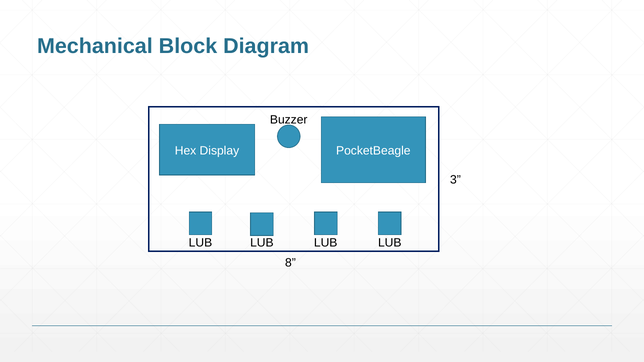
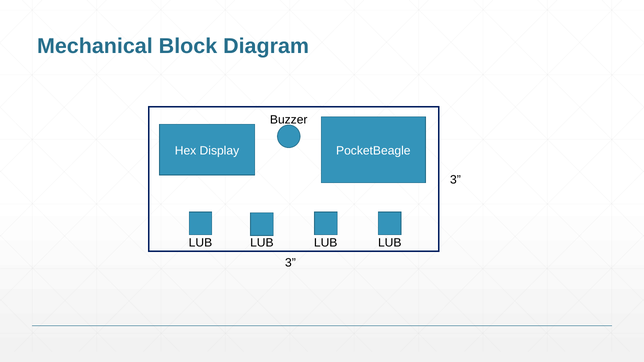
8: 8 -> 3 (290, 263)
